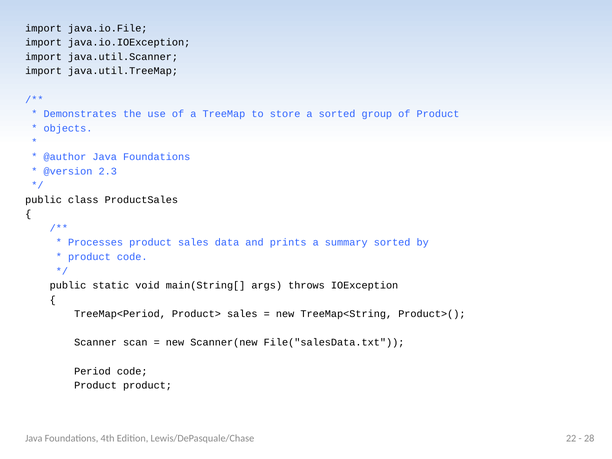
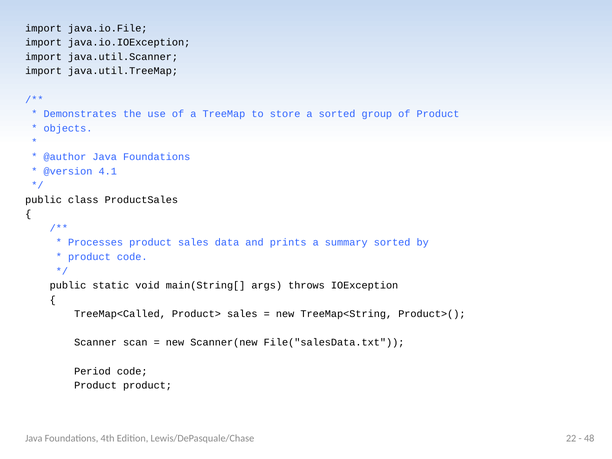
2.3: 2.3 -> 4.1 (108, 171)
TreeMap<Period: TreeMap<Period -> TreeMap<Called (120, 314)
28: 28 -> 48 (589, 438)
